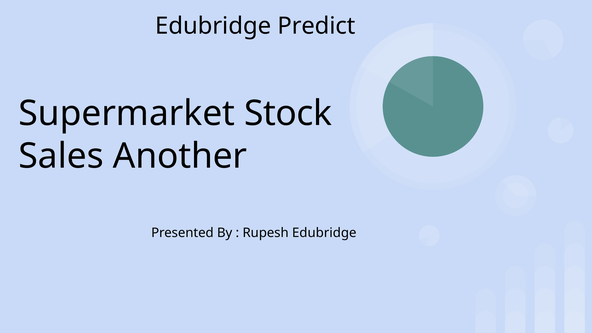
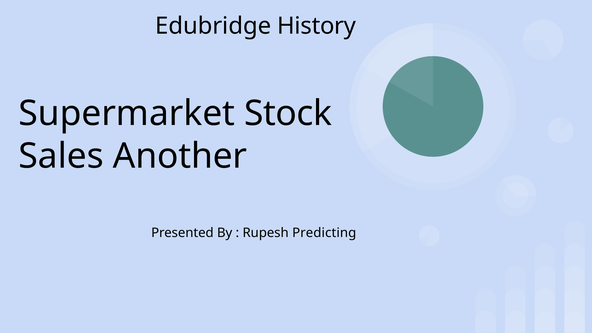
Predict: Predict -> History (317, 26)
Rupesh Edubridge: Edubridge -> Predicting (324, 233)
